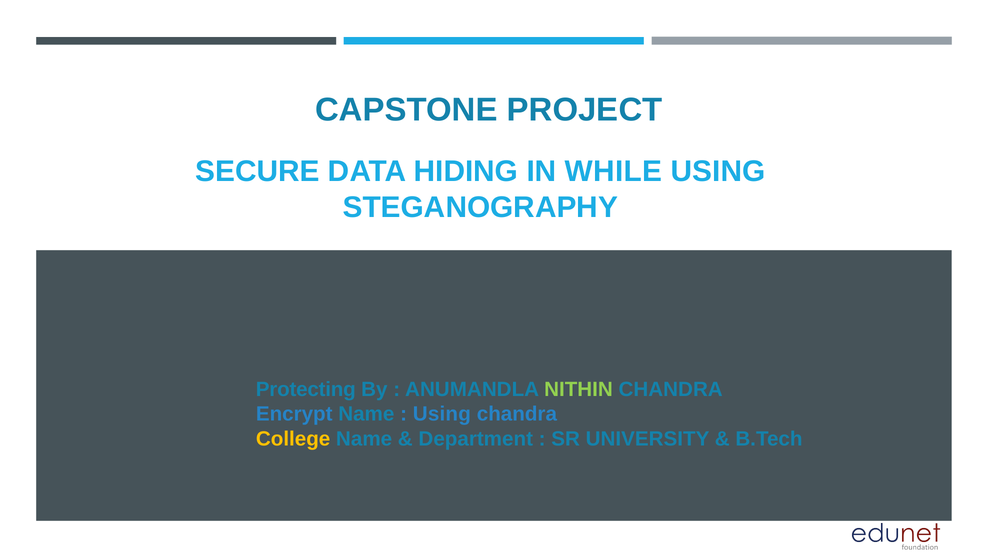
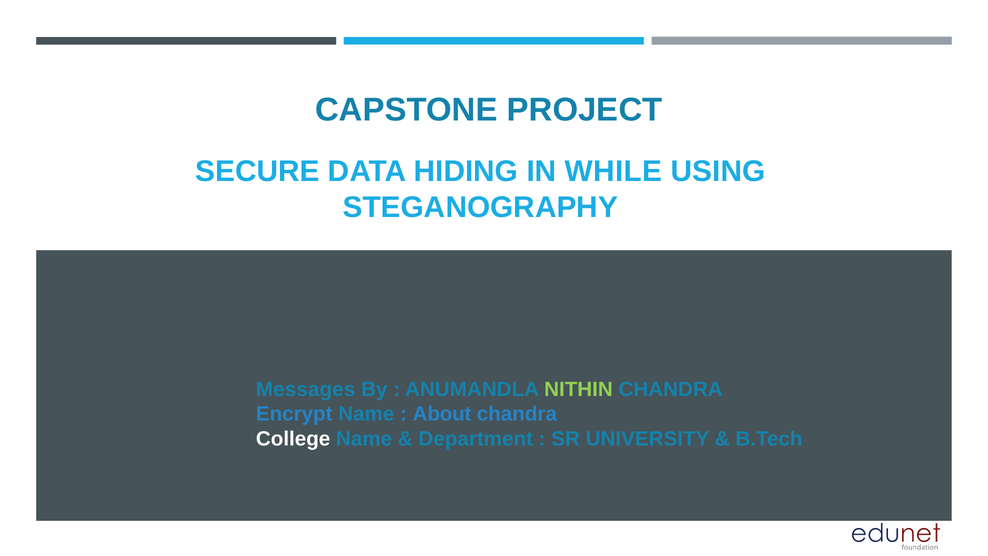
Protecting: Protecting -> Messages (306, 389)
Using: Using -> About (442, 414)
College colour: yellow -> white (293, 439)
